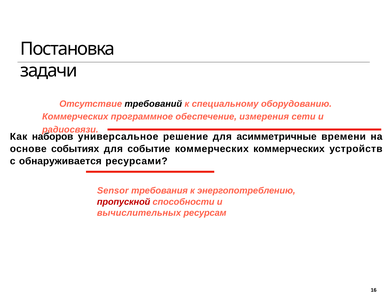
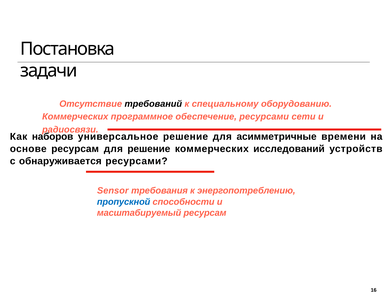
обеспечение измерения: измерения -> ресурсами (264, 117)
основе событиях: событиях -> ресурсам (75, 149)
для событие: событие -> решение (149, 149)
коммерческих коммерческих: коммерческих -> исследований (289, 149)
пропускной colour: red -> blue (124, 202)
вычислительных: вычислительных -> масштабируемый (139, 213)
